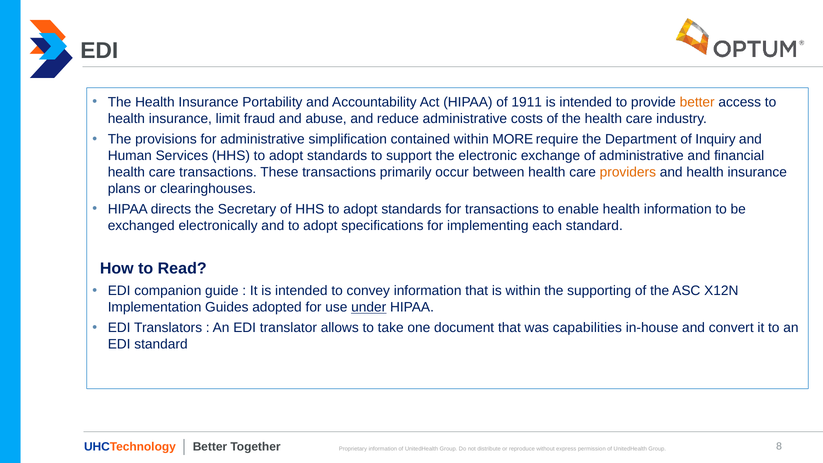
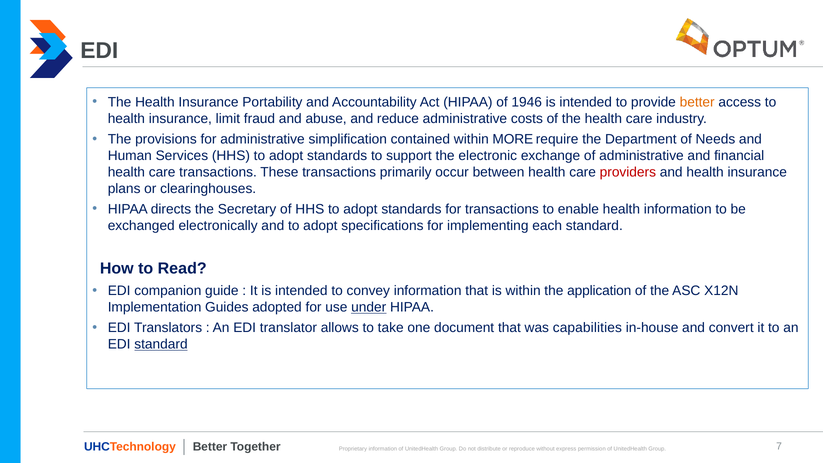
1911: 1911 -> 1946 (527, 102)
Inquiry: Inquiry -> Needs (715, 139)
providers colour: orange -> red (628, 172)
supporting: supporting -> application (599, 291)
standard underline: none -> present (161, 344)
8: 8 -> 7 (779, 447)
